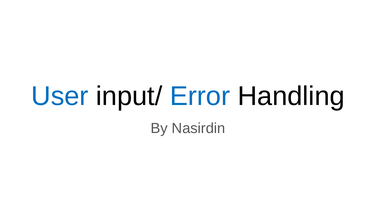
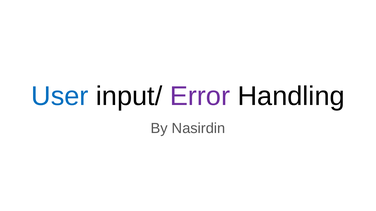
Error colour: blue -> purple (200, 97)
